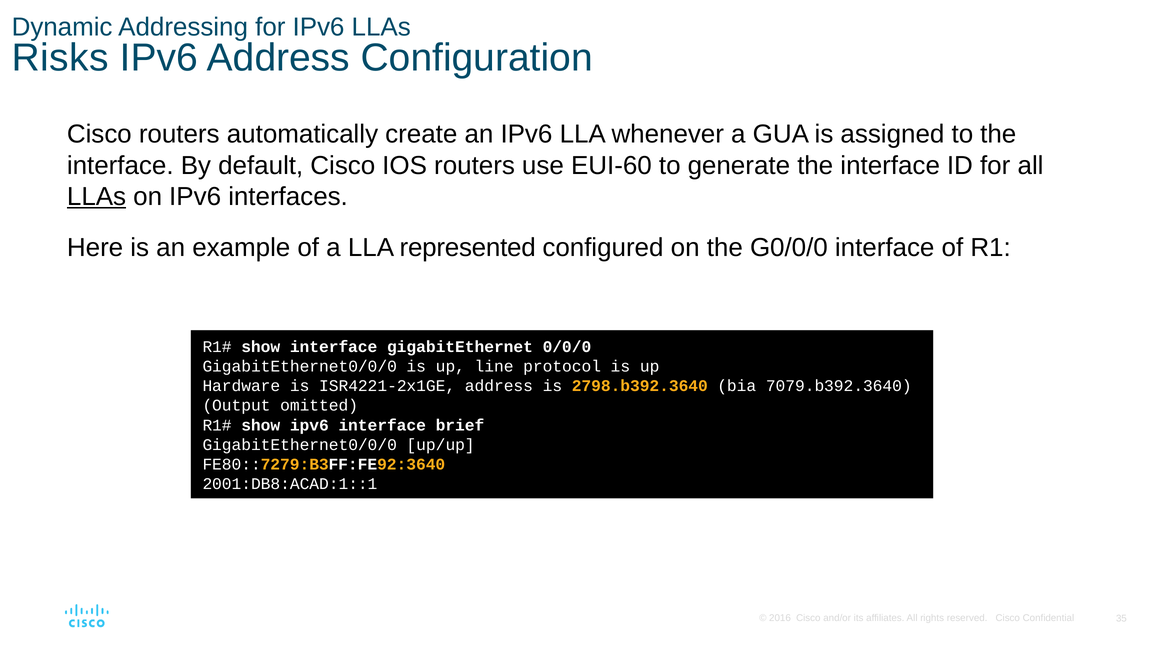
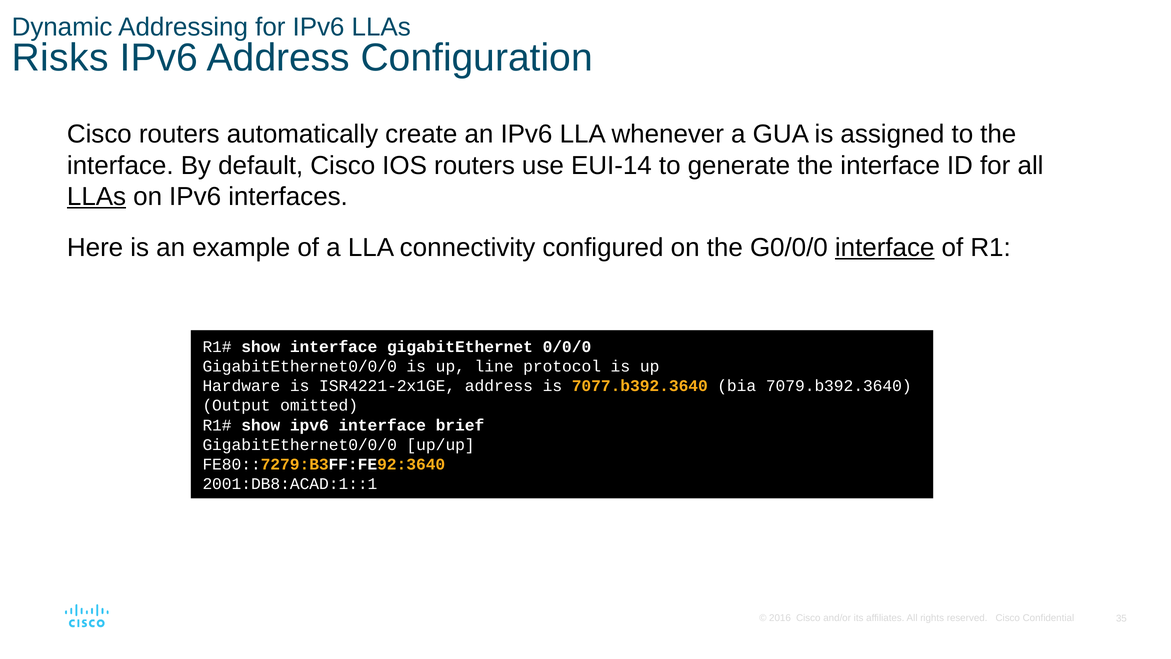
EUI-60: EUI-60 -> EUI-14 (611, 165)
represented: represented -> connectivity (468, 247)
interface underline: none -> present (885, 247)
2798.b392.3640: 2798.b392.3640 -> 7077.b392.3640 (640, 386)
